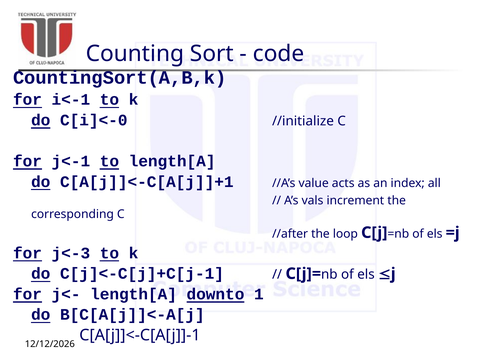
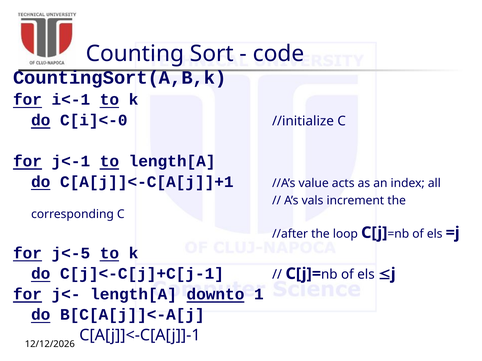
j<-3: j<-3 -> j<-5 (71, 253)
